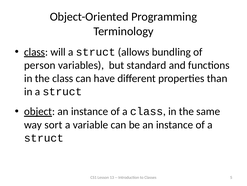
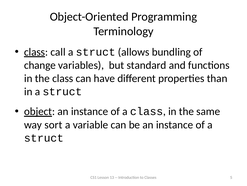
will: will -> call (58, 52)
person: person -> change (40, 65)
